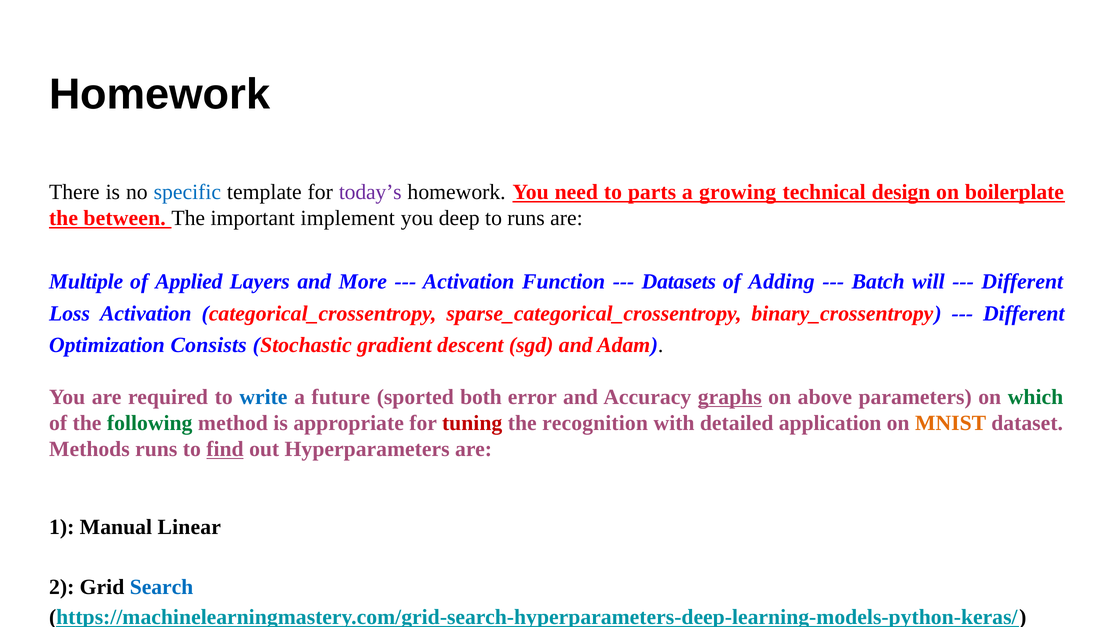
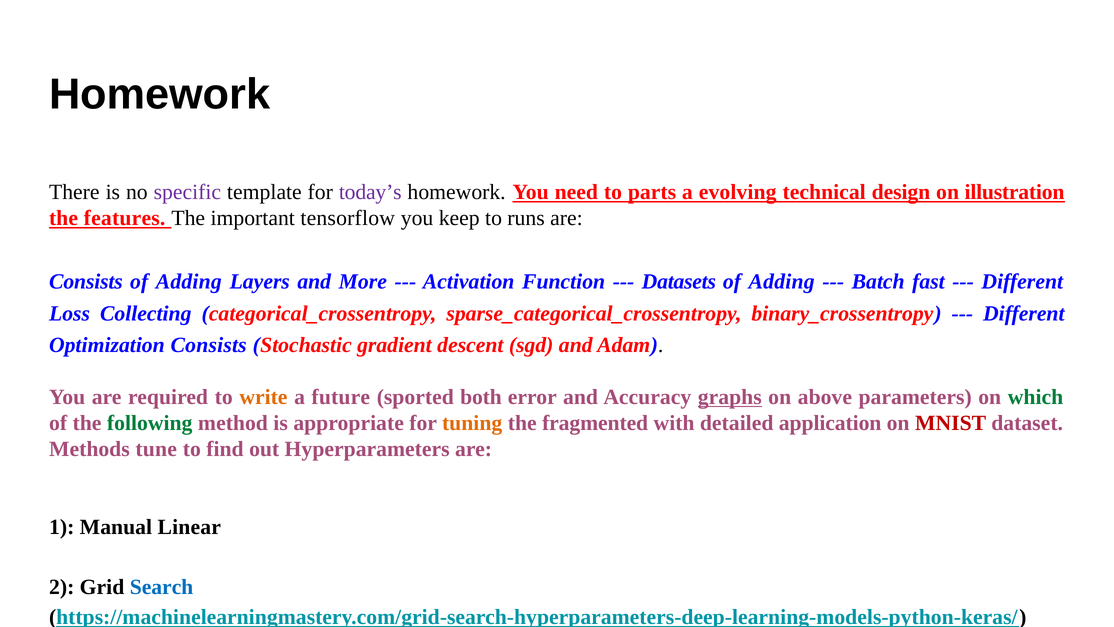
specific colour: blue -> purple (187, 192)
growing: growing -> evolving (738, 192)
boilerplate: boilerplate -> illustration (1015, 192)
between: between -> features (125, 218)
implement: implement -> tensorflow (348, 218)
deep: deep -> keep (459, 218)
Multiple: Multiple -> Consists (86, 281)
Applied: Applied -> Adding (189, 281)
will: will -> fast (928, 281)
Loss Activation: Activation -> Collecting (146, 313)
write colour: blue -> orange (263, 397)
tuning colour: red -> orange (472, 423)
recognition: recognition -> fragmented (595, 423)
MNIST colour: orange -> red (951, 423)
Methods runs: runs -> tune (156, 449)
find underline: present -> none (225, 449)
